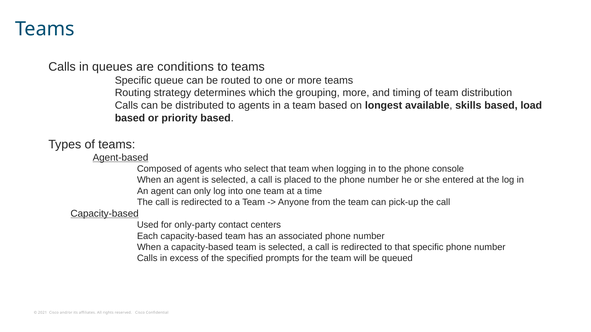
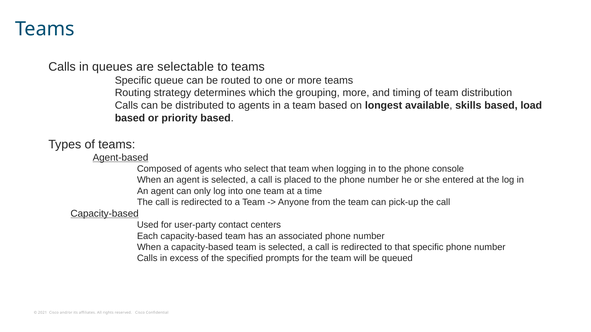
conditions: conditions -> selectable (186, 67)
only-party: only-party -> user-party (195, 225)
